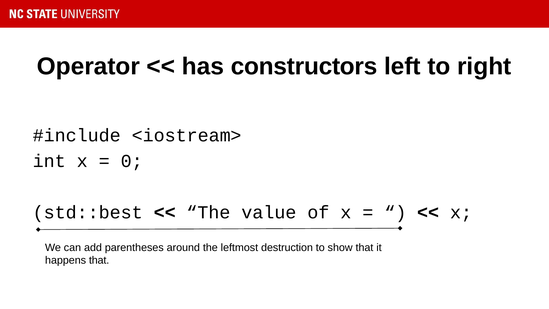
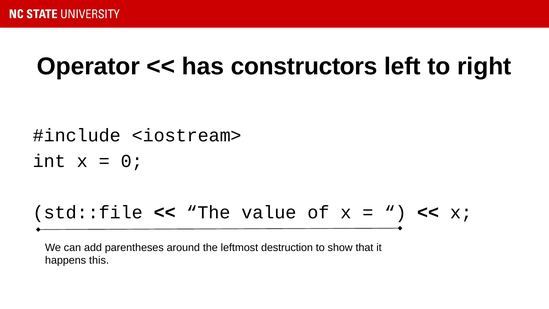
std::best: std::best -> std::file (88, 212)
happens that: that -> this (99, 260)
